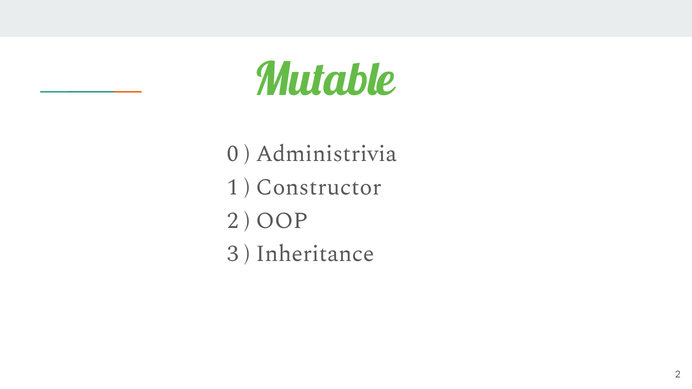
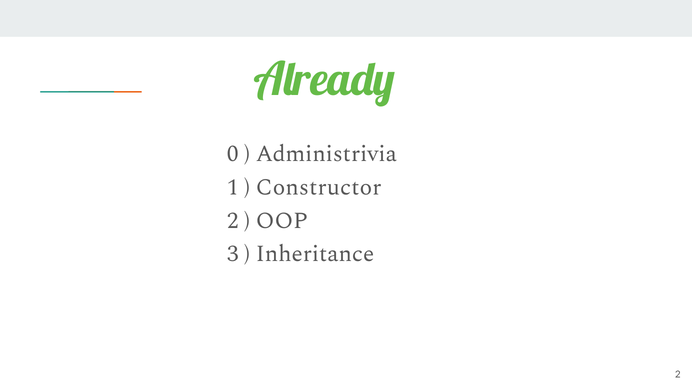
Mutable: Mutable -> Already (324, 80)
